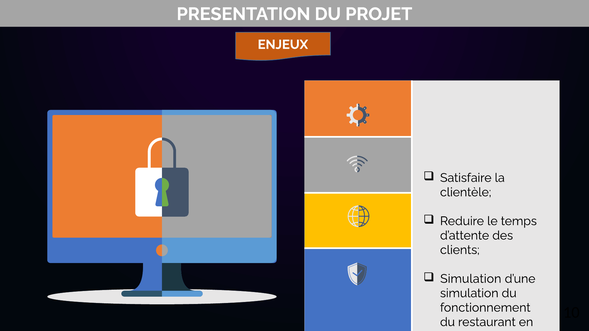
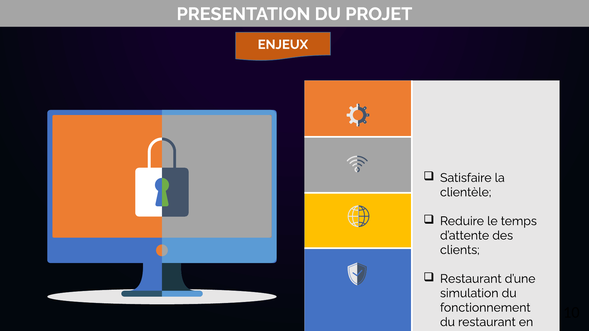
Simulation: Simulation -> Restaurant (471, 279)
